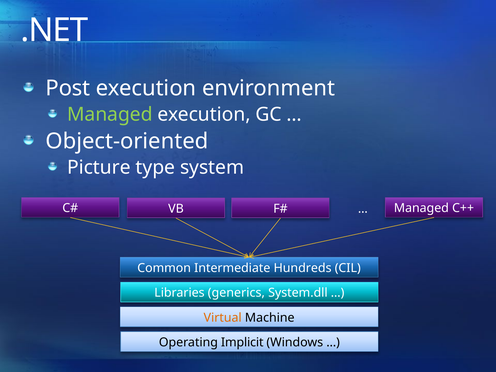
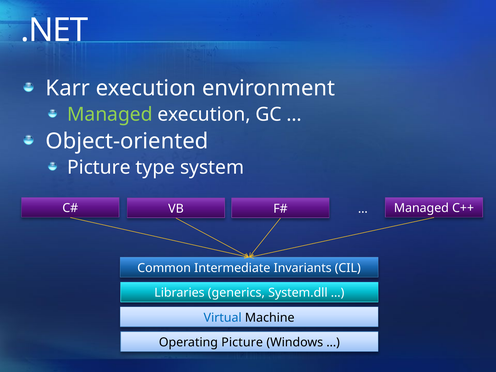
Post: Post -> Karr (68, 88)
Hundreds: Hundreds -> Invariants (303, 268)
Virtual colour: orange -> blue (223, 318)
Operating Implicit: Implicit -> Picture (242, 342)
